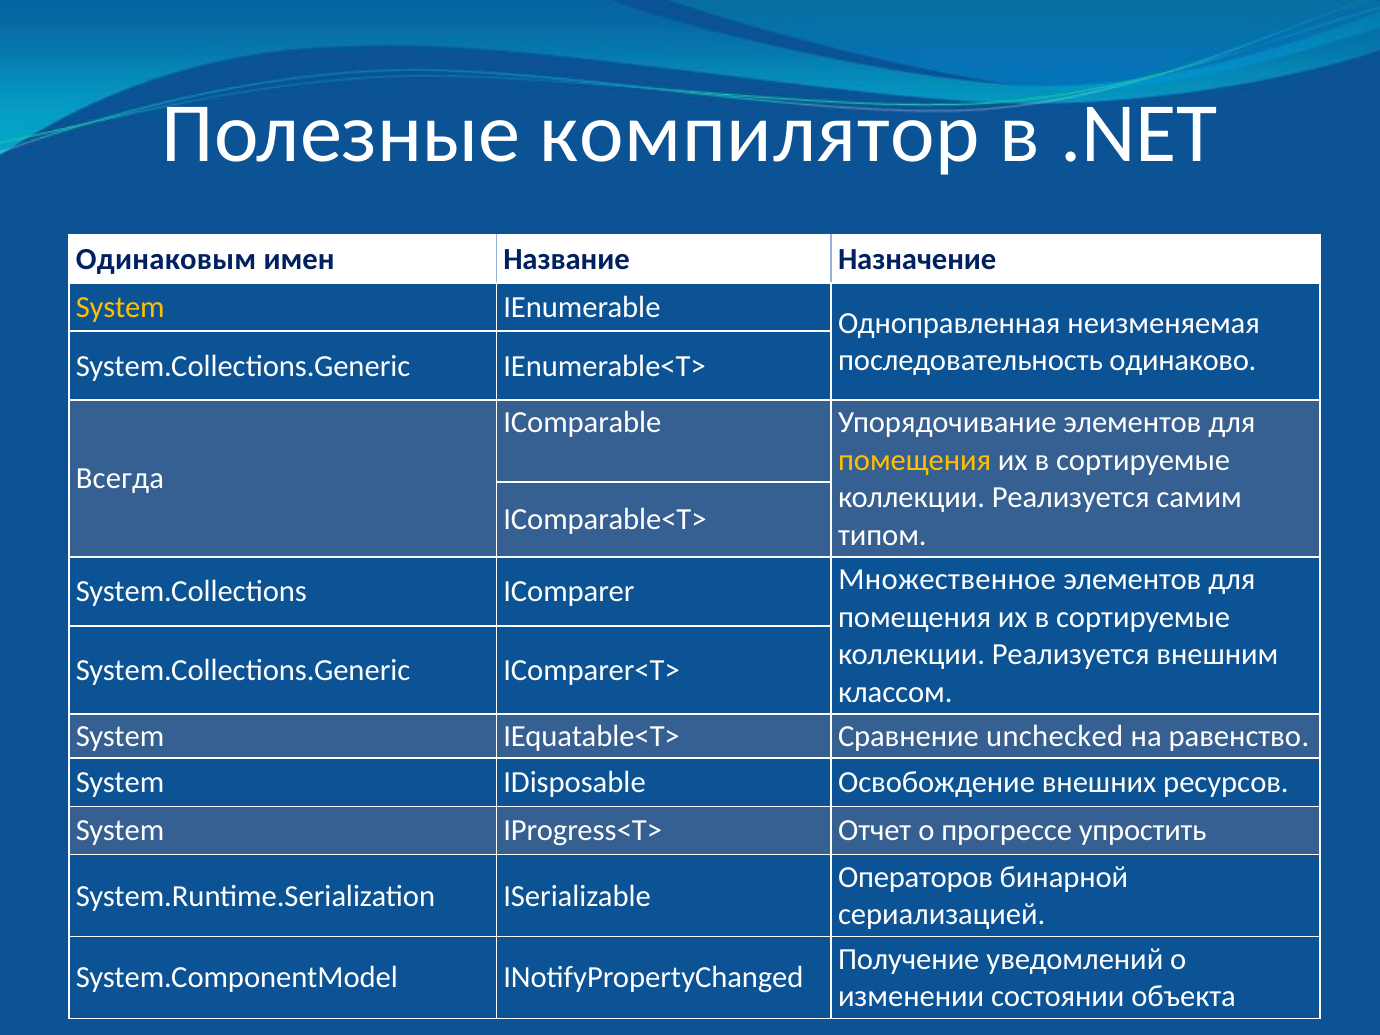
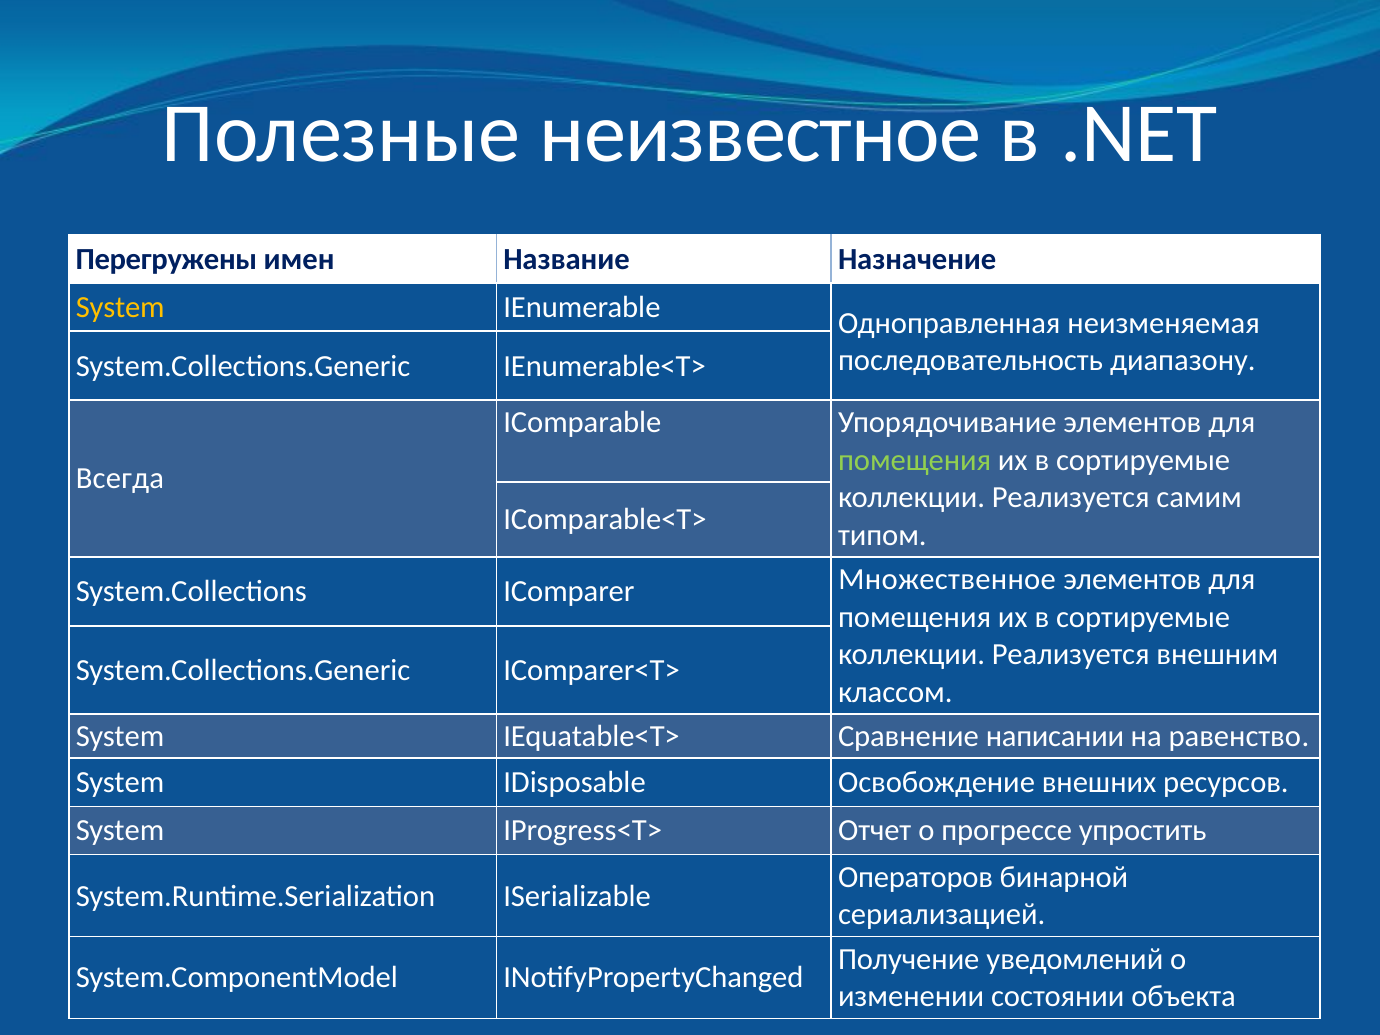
компилятор: компилятор -> неизвестное (761, 134)
Одинаковым: Одинаковым -> Перегружены (166, 259)
одинаково: одинаково -> диапазону (1183, 361)
помещения colour: yellow -> light green (915, 460)
unchecked: unchecked -> написании (1055, 736)
